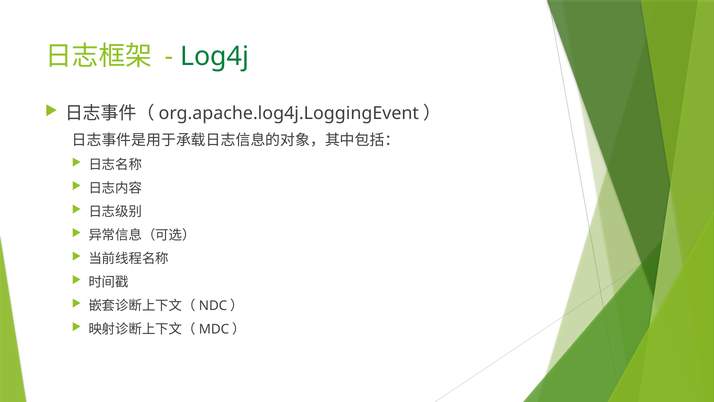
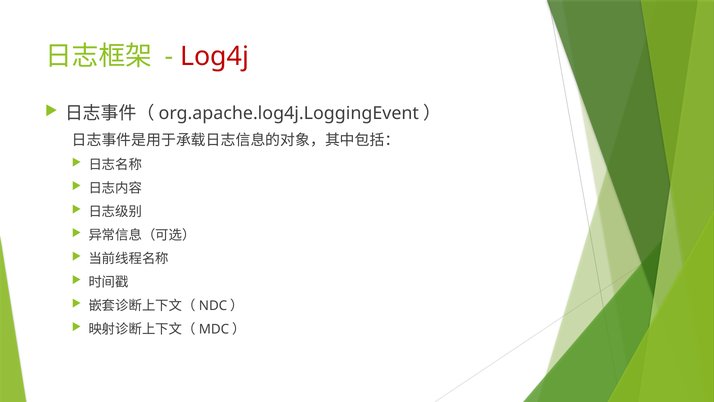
Log4j colour: green -> red (214, 56)
